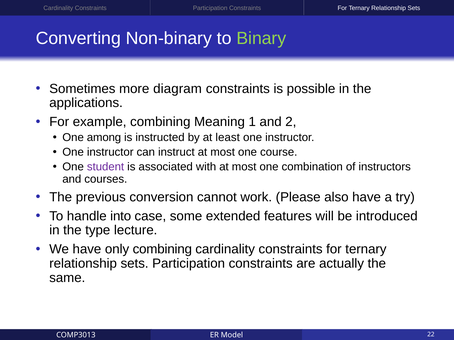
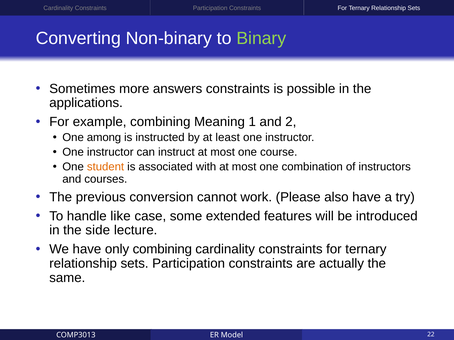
diagram: diagram -> answers (178, 89)
student colour: purple -> orange (106, 167)
into: into -> like (121, 216)
type: type -> side (98, 231)
